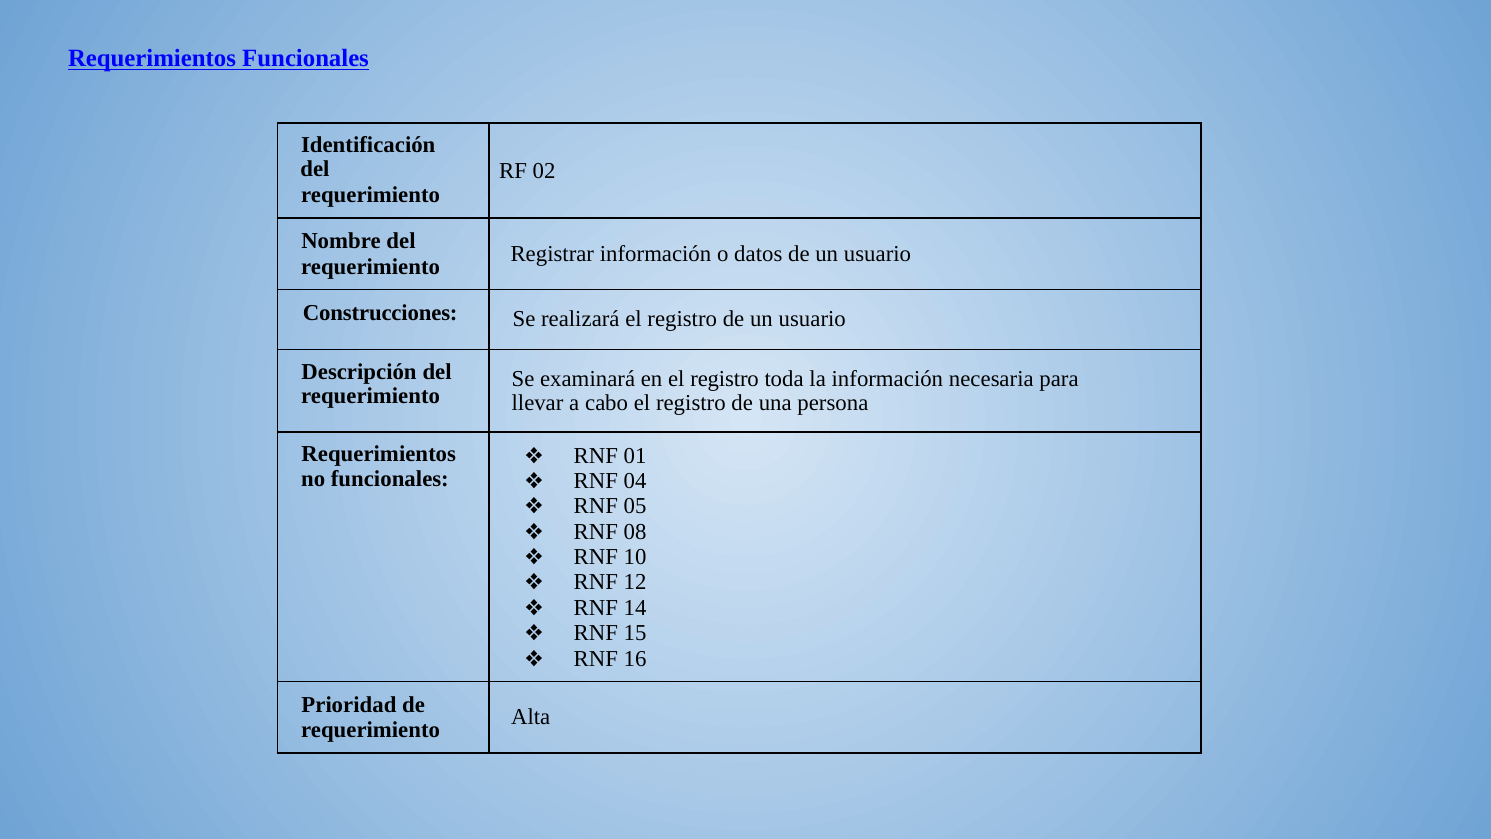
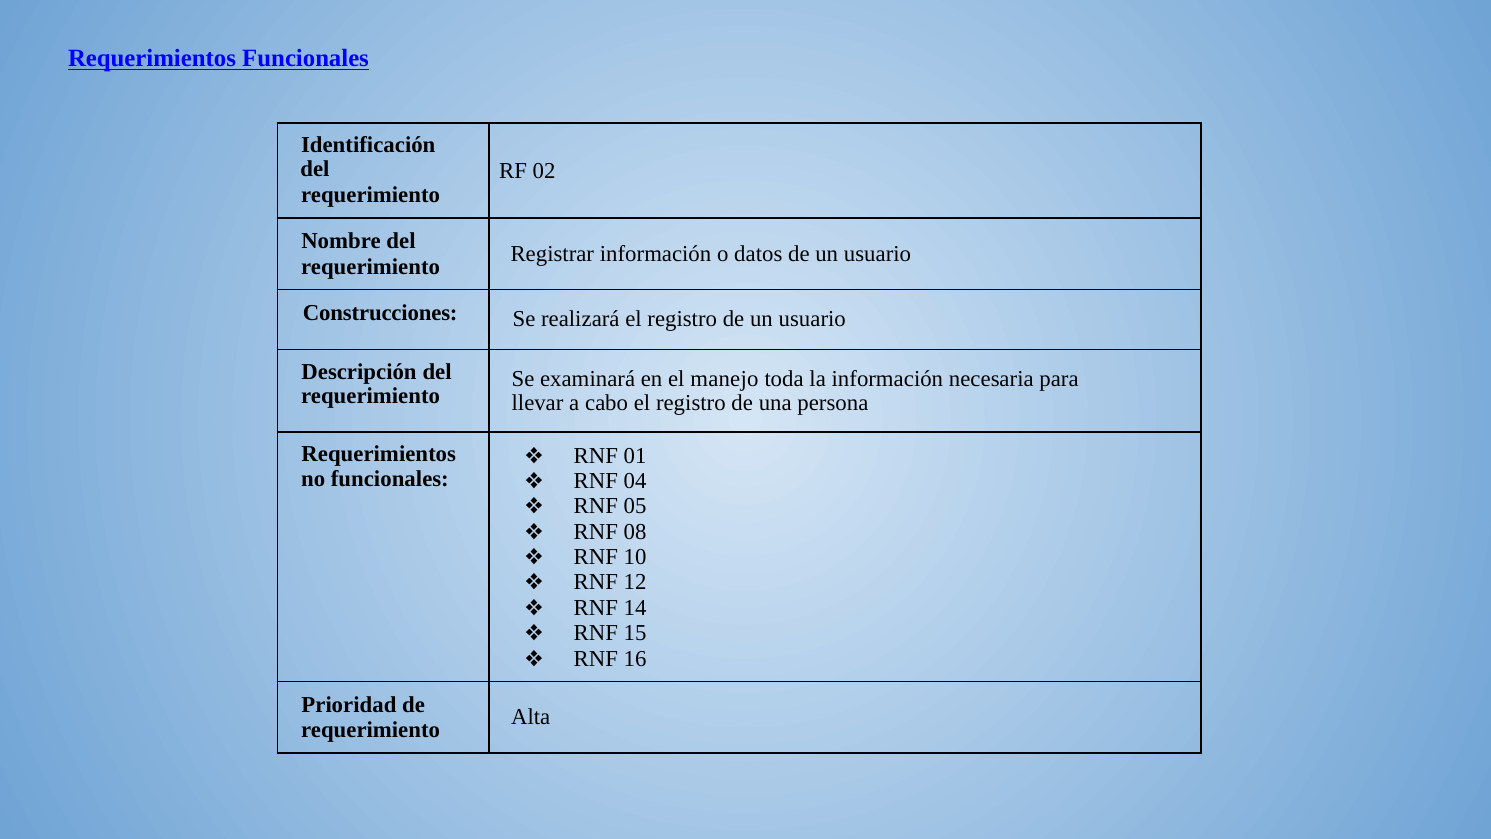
en el registro: registro -> manejo (724, 378)
